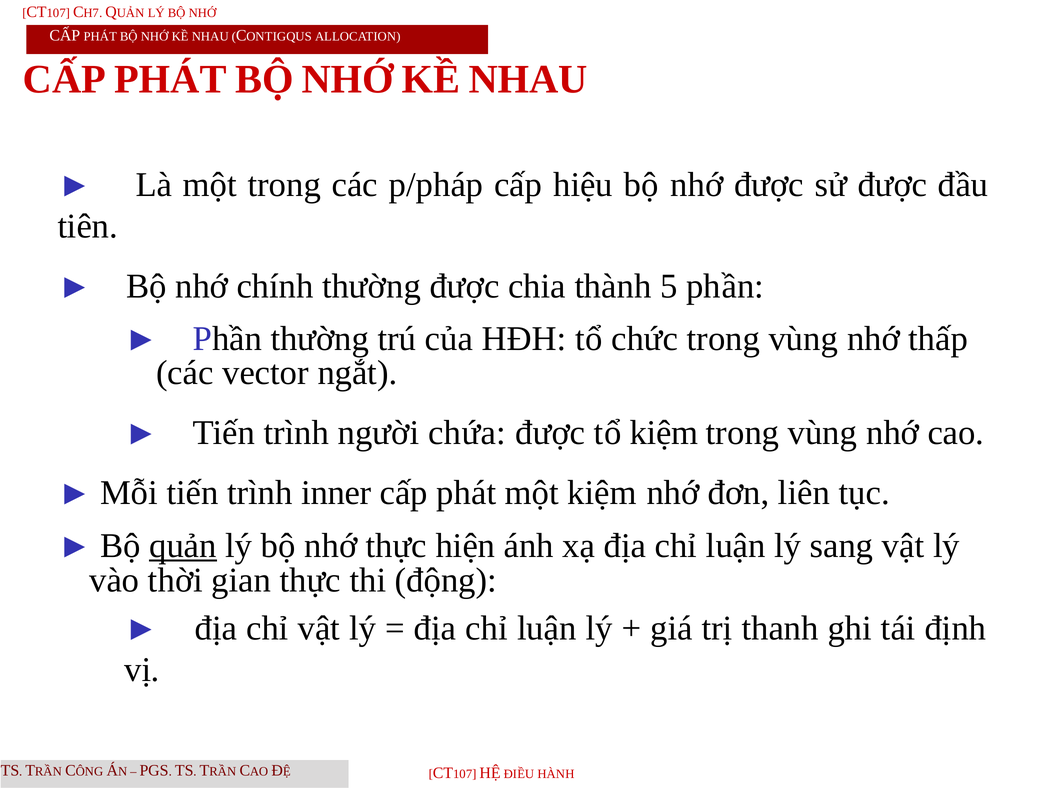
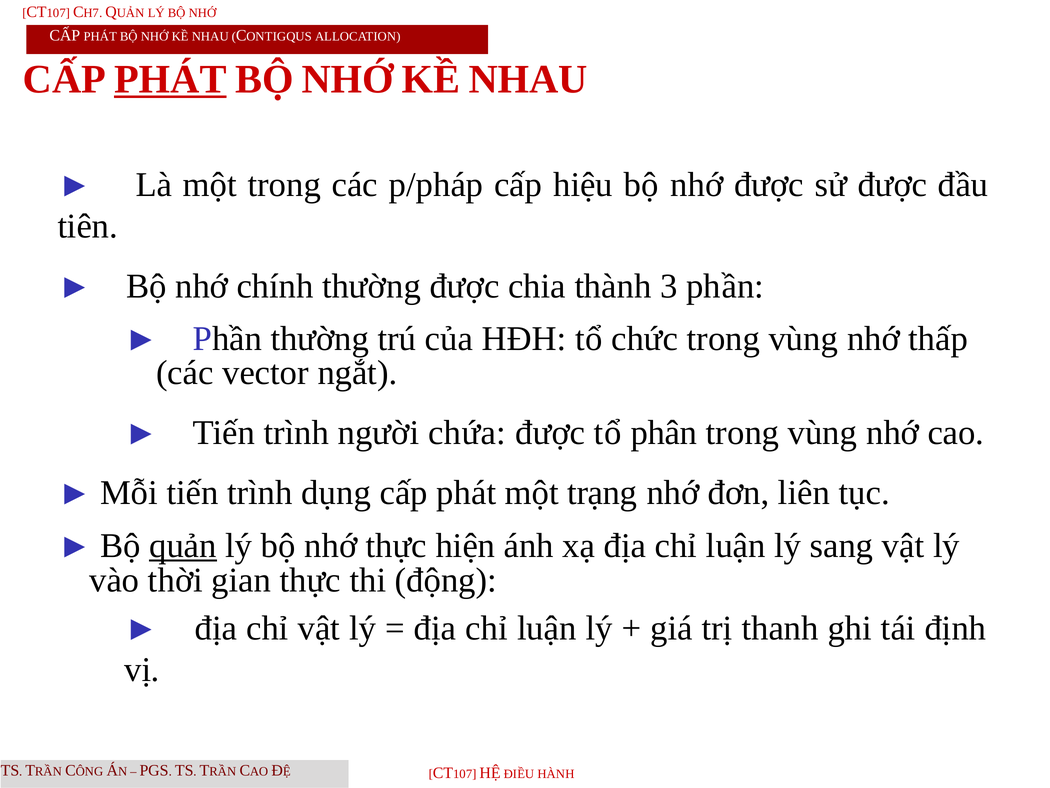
PHÁT underline: none -> present (170, 79)
5: 5 -> 3 (669, 286)
tổ kiệm: kiệm -> phân (664, 432)
inner: inner -> dụng (336, 492)
một kiệm: kiệm -> trạng (602, 492)
